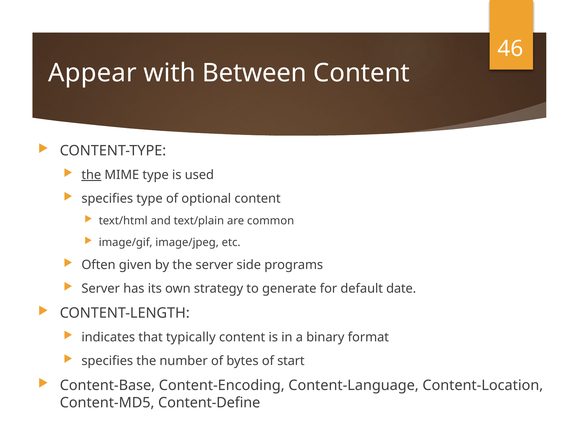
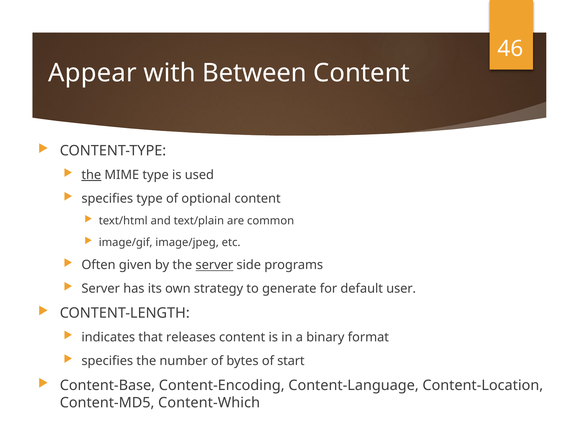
server underline: none -> present (214, 265)
date: date -> user (401, 288)
typically: typically -> releases (191, 337)
Content-Define: Content-Define -> Content-Which (209, 402)
